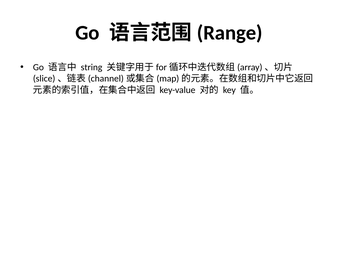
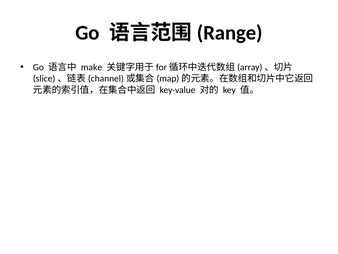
string: string -> make (92, 67)
